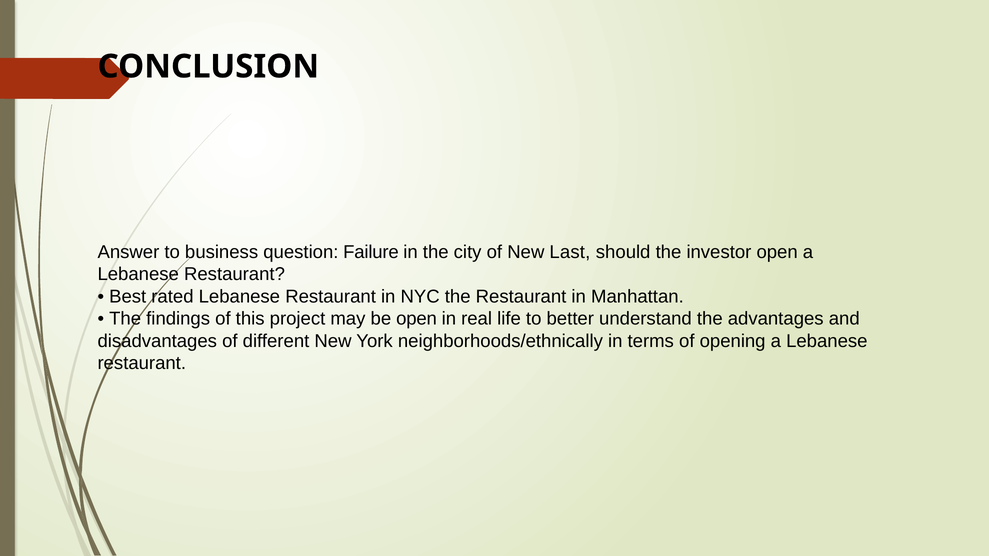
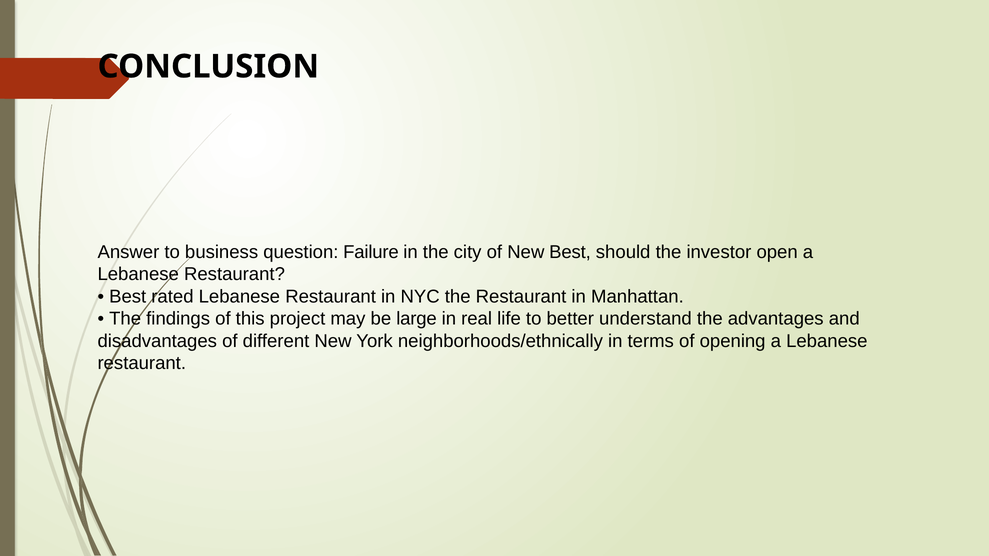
New Last: Last -> Best (570, 252)
be open: open -> large (417, 319)
